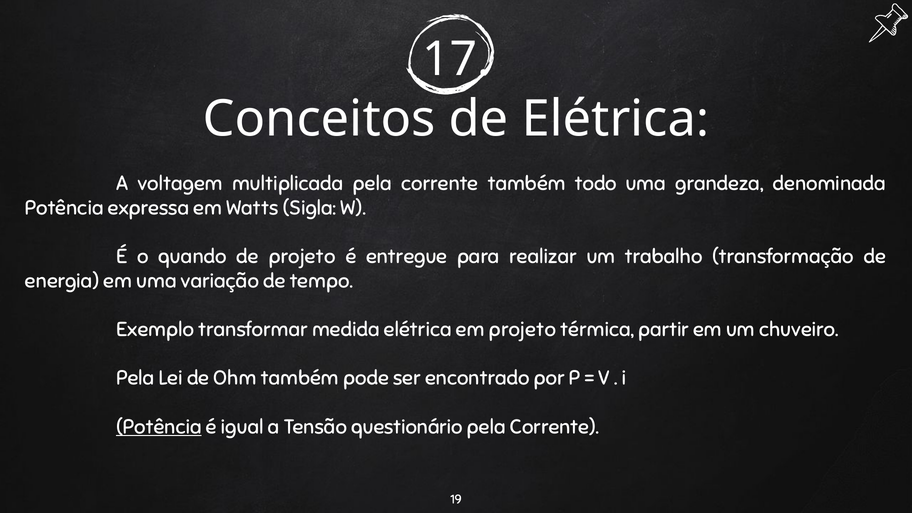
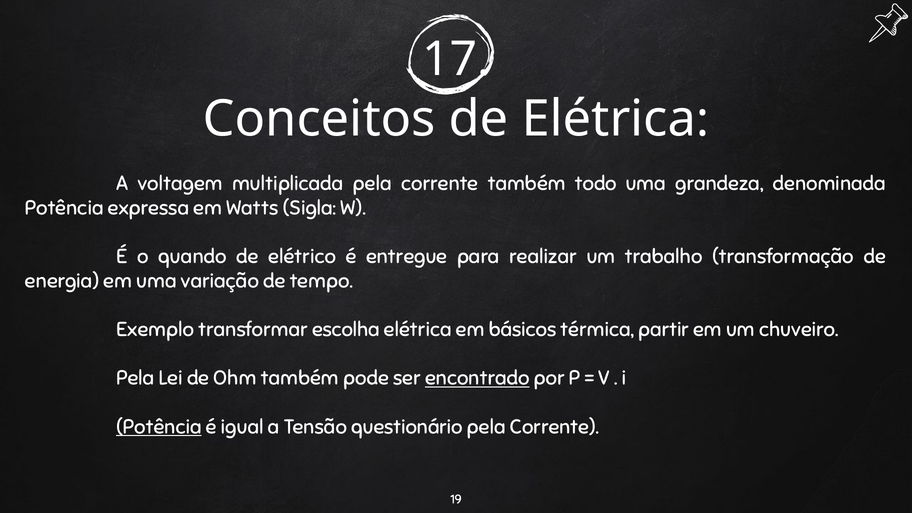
de projeto: projeto -> elétrico (302, 257)
medida: medida -> escolha (346, 330)
em projeto: projeto -> básicos (523, 330)
encontrado underline: none -> present (477, 378)
